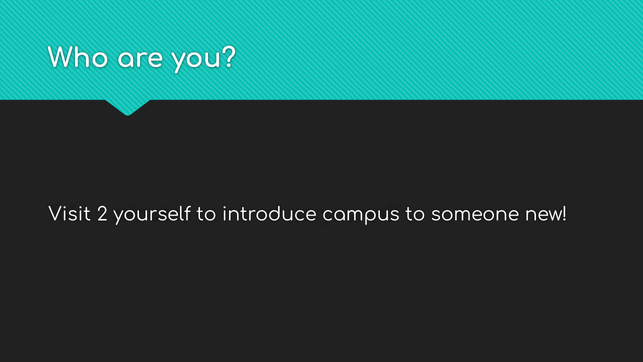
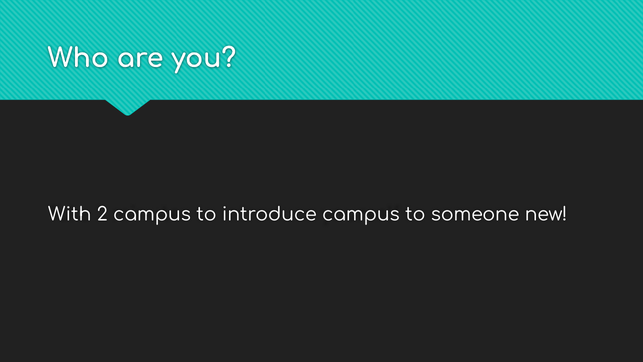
Visit: Visit -> With (70, 214)
2 yourself: yourself -> campus (152, 214)
